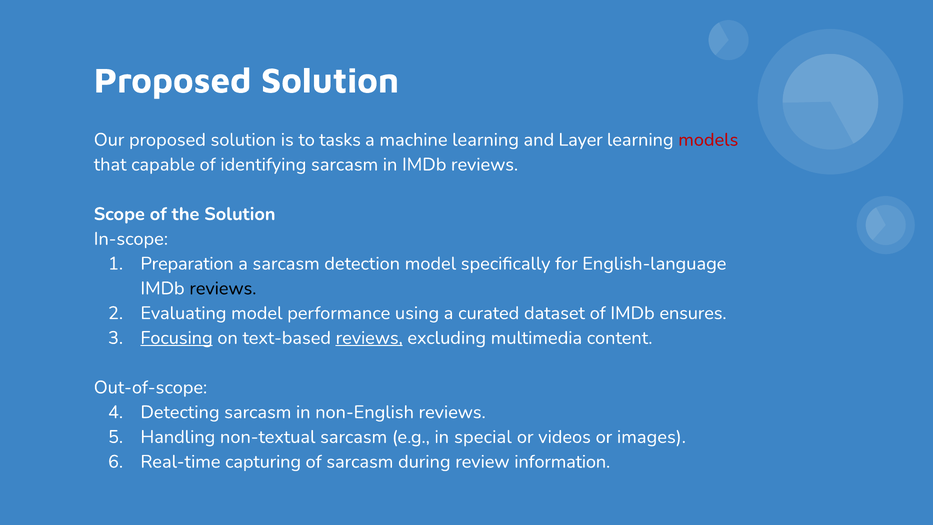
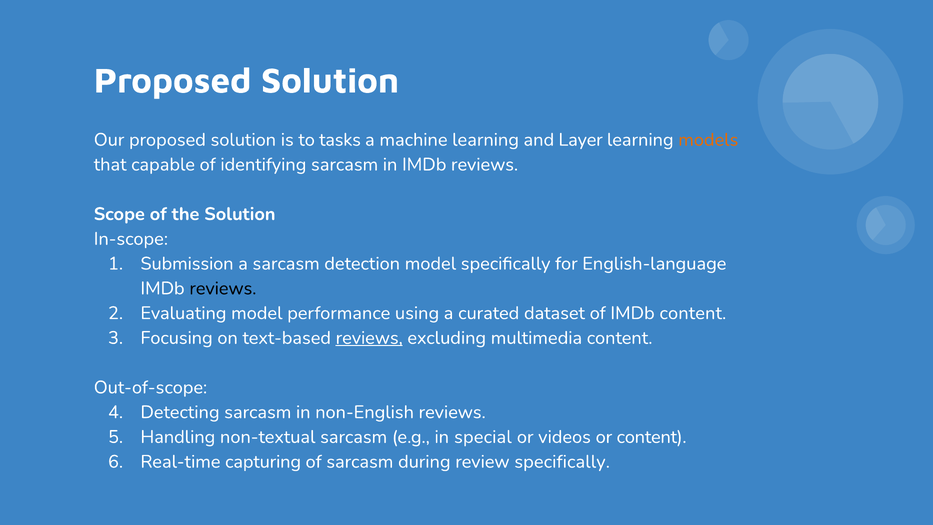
models colour: red -> orange (708, 140)
Preparation: Preparation -> Submission (187, 263)
IMDb ensures: ensures -> content (693, 313)
Focusing underline: present -> none (177, 338)
or images: images -> content (652, 437)
review information: information -> specifically (562, 462)
